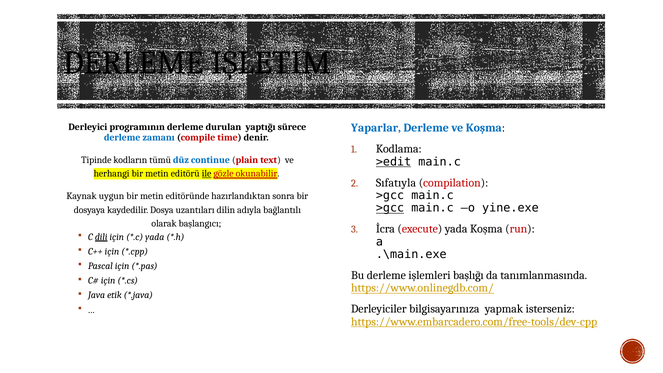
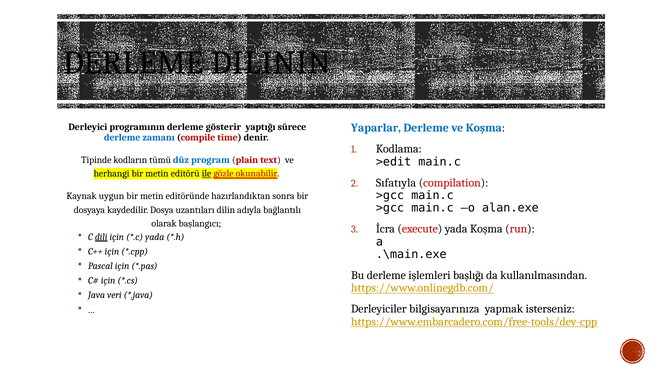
IŞLETIM: IŞLETIM -> DILININ (271, 63)
durulan: durulan -> gösterir (223, 127)
continue: continue -> program (210, 160)
>edit underline: present -> none (394, 162)
>gcc underline: present -> none (390, 208)
yine.exe: yine.exe -> alan.exe (510, 208)
tanımlanmasında: tanımlanmasında -> kullanılmasından (544, 275)
etik: etik -> veri (114, 295)
